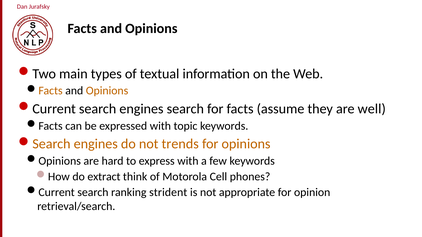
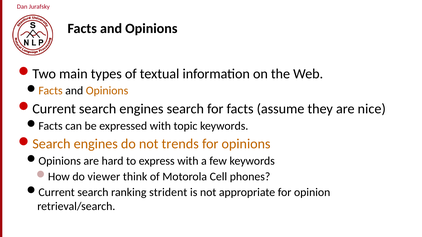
well: well -> nice (372, 109)
extract: extract -> viewer (104, 177)
